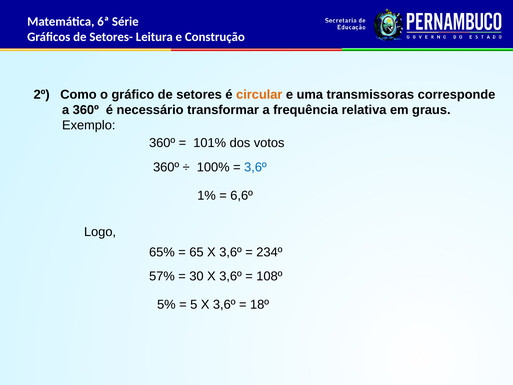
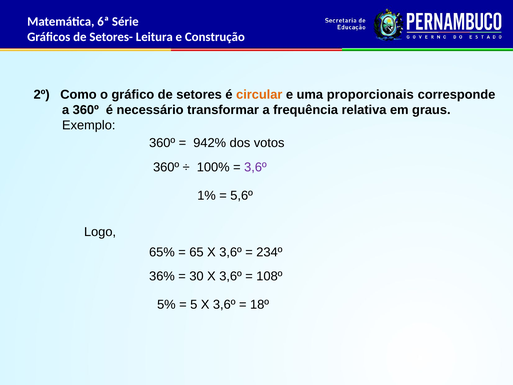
transmissoras: transmissoras -> proporcionais (370, 94)
101%: 101% -> 942% (210, 143)
3,6º colour: blue -> purple (255, 167)
6,6º: 6,6º -> 5,6º (242, 195)
57%: 57% -> 36% (162, 276)
